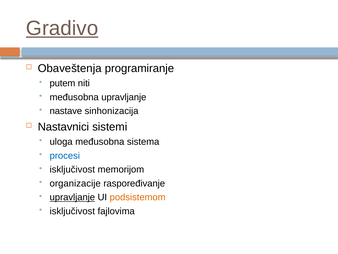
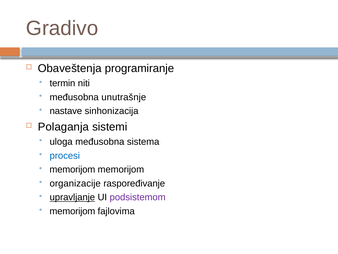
Gradivo underline: present -> none (62, 28)
putem: putem -> termin (62, 83)
međusobna upravljanje: upravljanje -> unutrašnje (124, 97)
Nastavnici: Nastavnici -> Polaganja (63, 127)
isključivost: isključivost -> memorijom (72, 169)
podsistemom colour: orange -> purple (138, 197)
isključivost: isključivost -> memorijom (72, 211)
